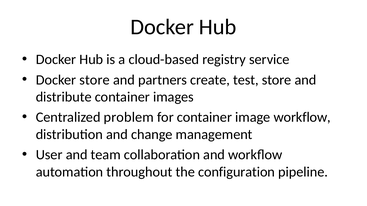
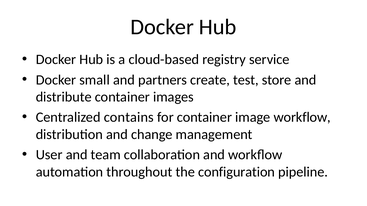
Docker store: store -> small (95, 80)
problem: problem -> contains (129, 118)
